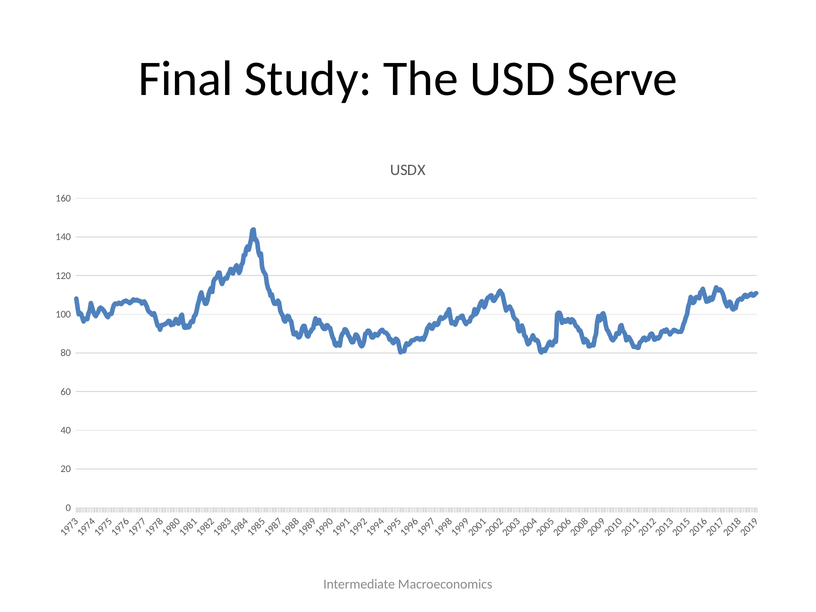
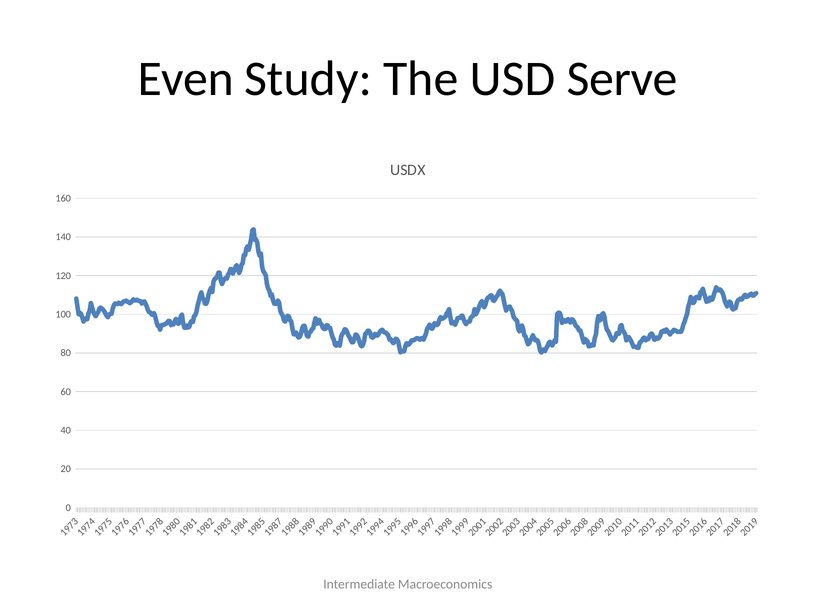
Final: Final -> Even (186, 79)
